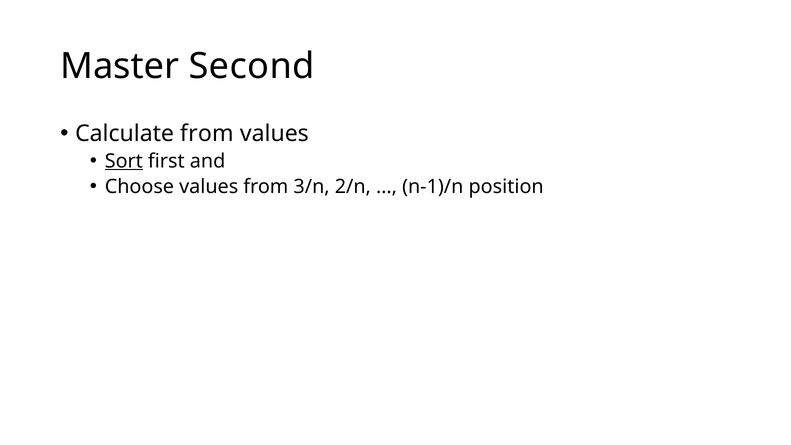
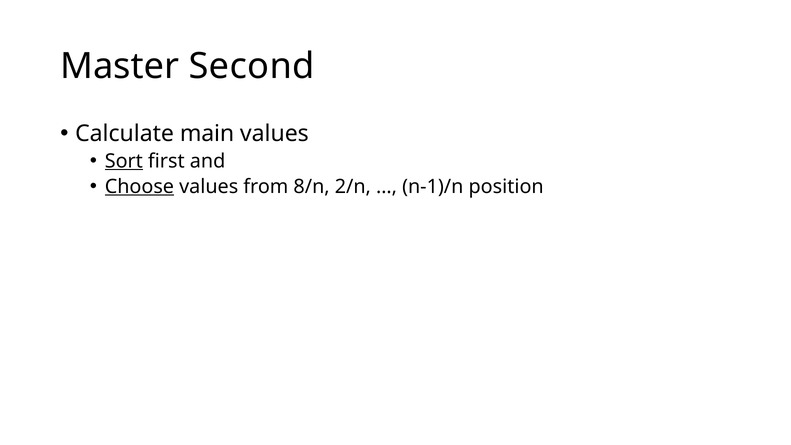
Calculate from: from -> main (207, 134)
Choose underline: none -> present (139, 186)
3/n: 3/n -> 8/n (312, 186)
